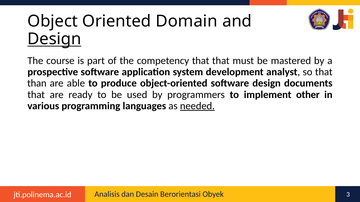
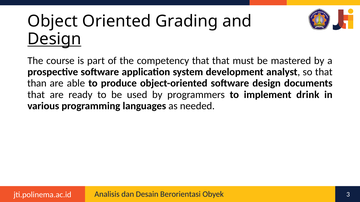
Domain: Domain -> Grading (187, 21)
other: other -> drink (308, 95)
needed underline: present -> none (197, 106)
